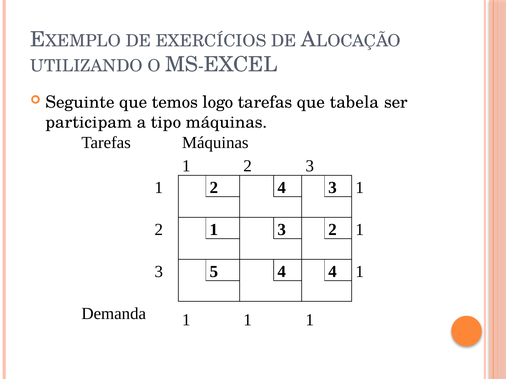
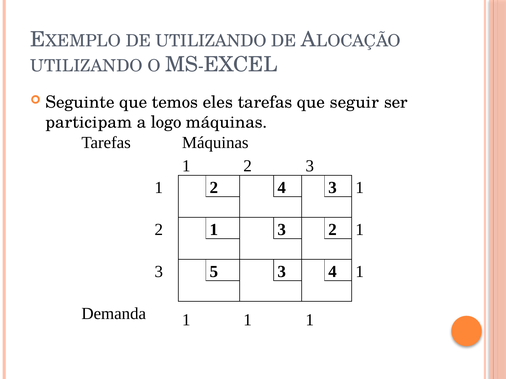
DE EXERCÍCIOS: EXERCÍCIOS -> UTILIZANDO (211, 41)
logo: logo -> eles (218, 102)
tabela: tabela -> seguir (354, 102)
tipo: tipo -> logo (166, 123)
5 4: 4 -> 3 (282, 272)
